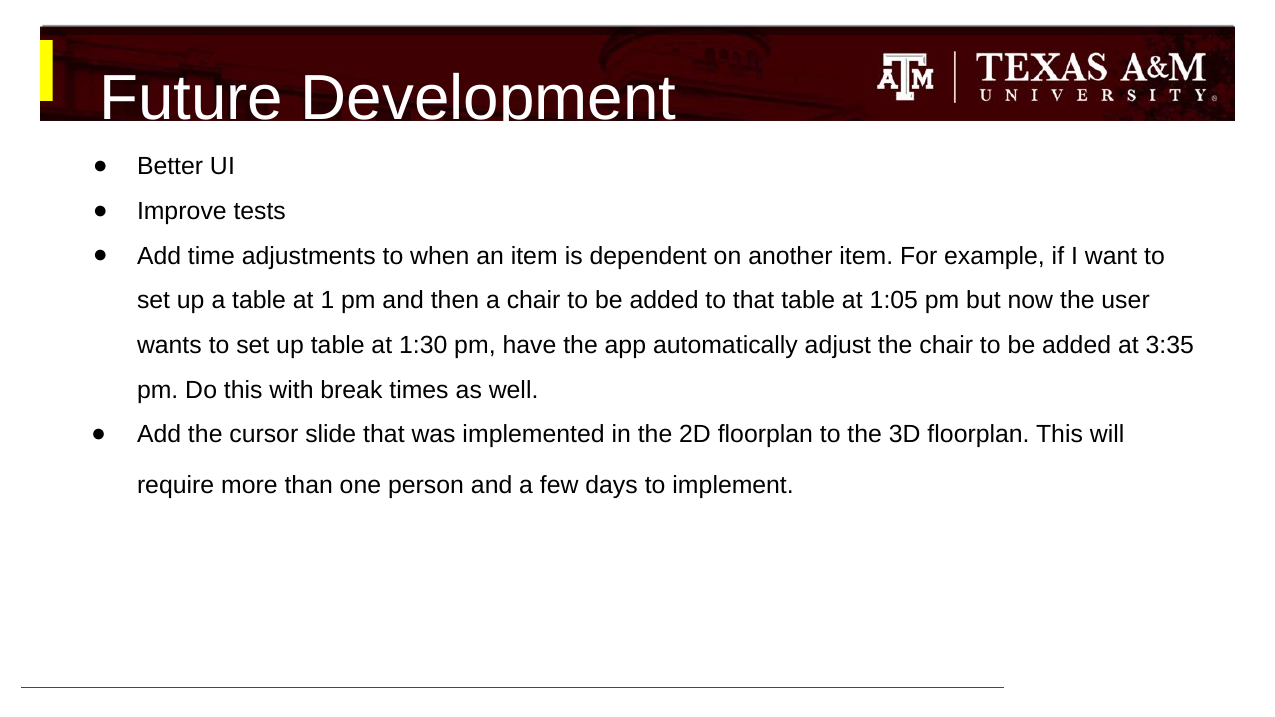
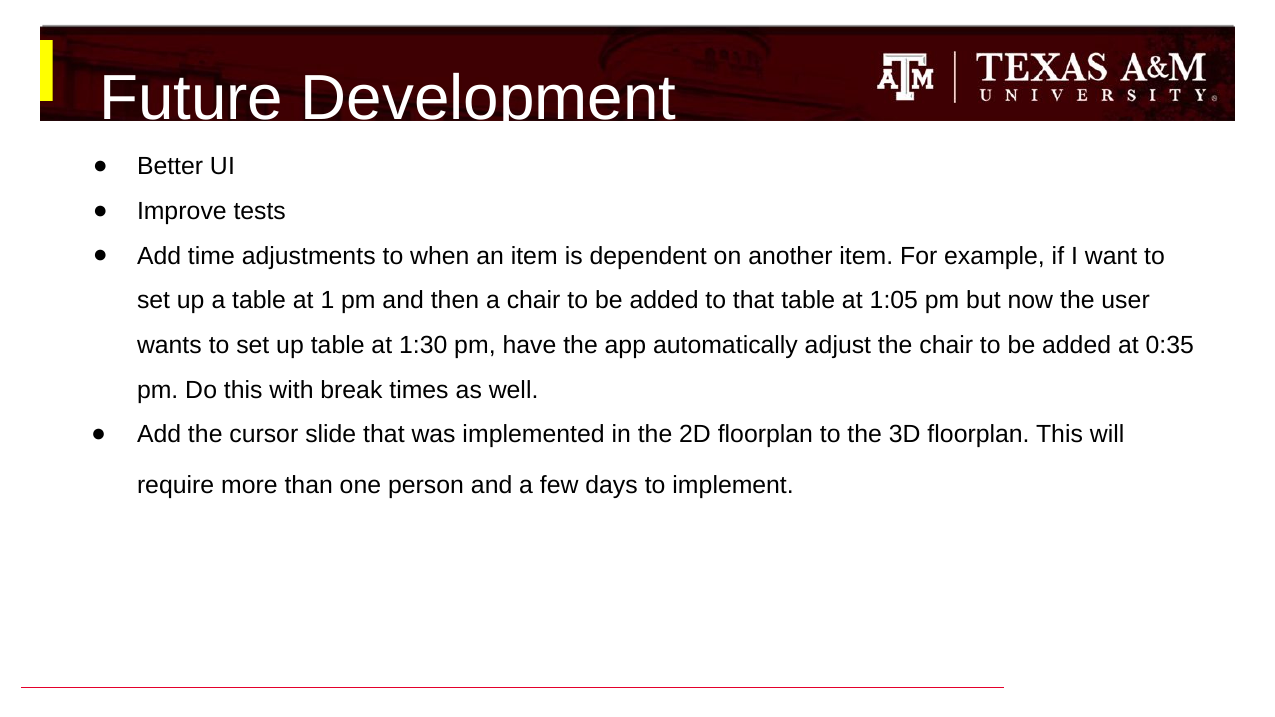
3:35: 3:35 -> 0:35 (1170, 345)
